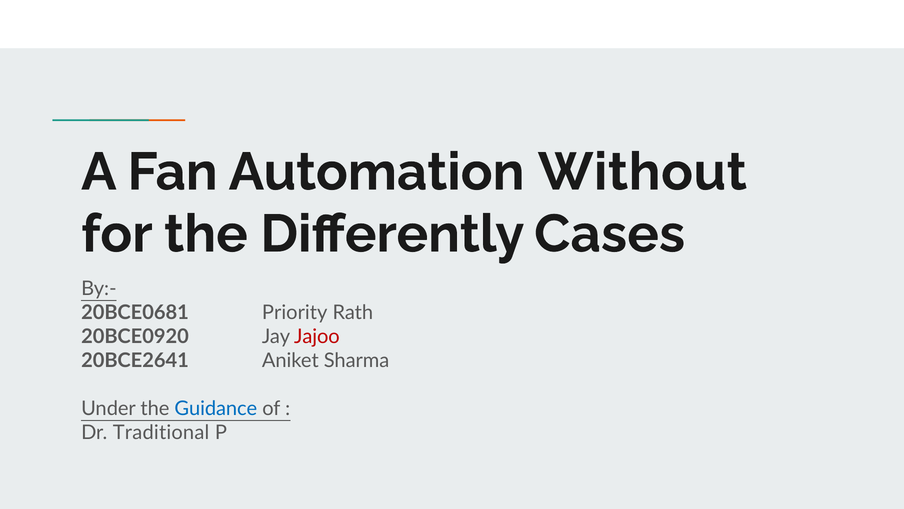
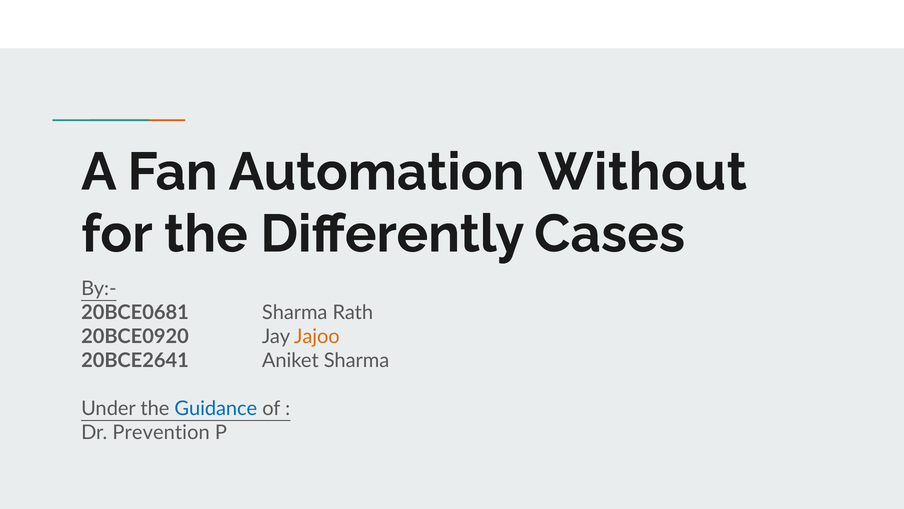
20BCE0681 Priority: Priority -> Sharma (295, 312)
Jajoo colour: red -> orange (317, 336)
Traditional: Traditional -> Prevention (161, 432)
